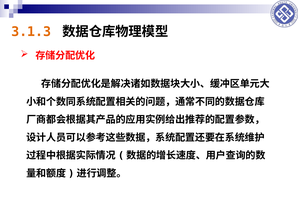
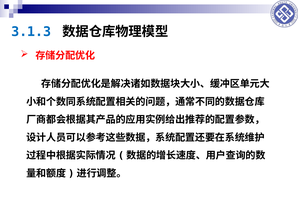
3.1.3 colour: orange -> blue (31, 32)
